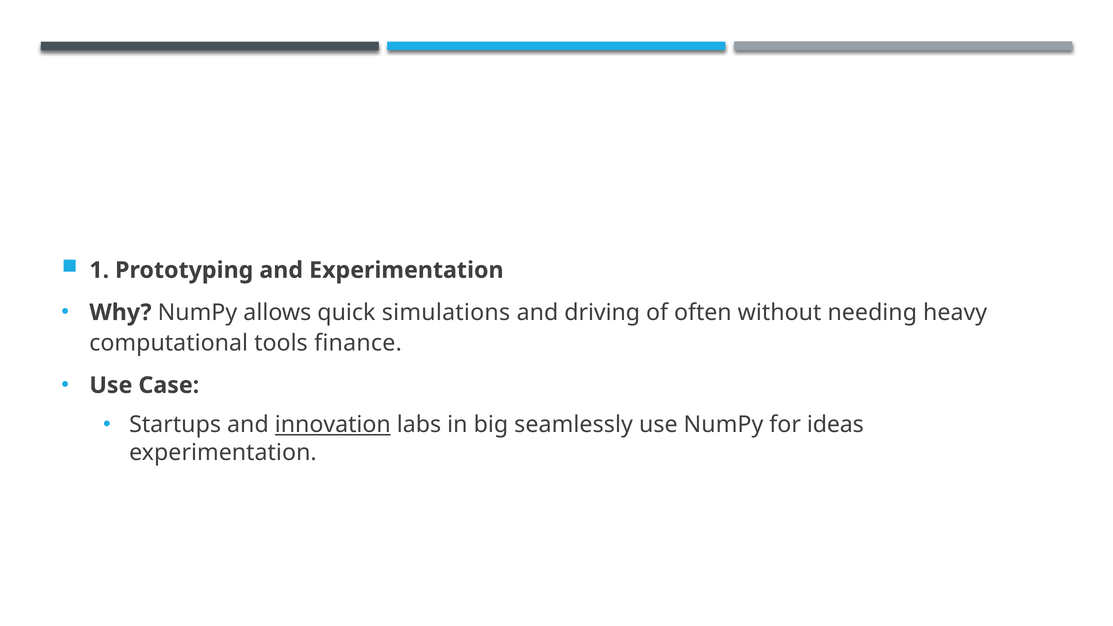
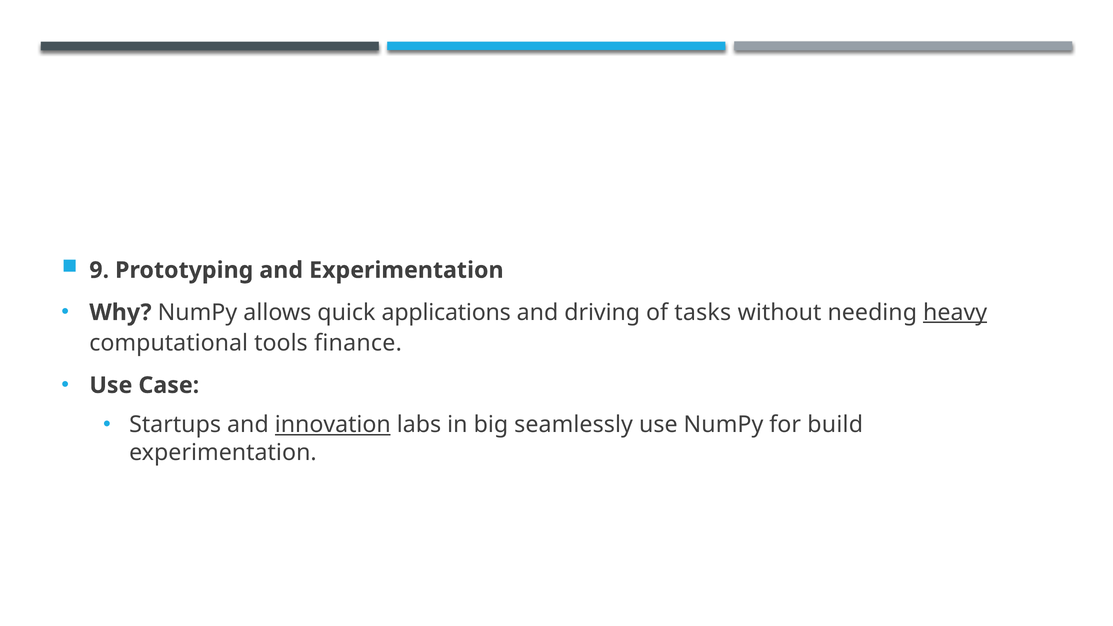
1: 1 -> 9 (99, 270)
simulations: simulations -> applications (446, 312)
often: often -> tasks (703, 312)
heavy underline: none -> present (955, 312)
ideas: ideas -> build (835, 425)
